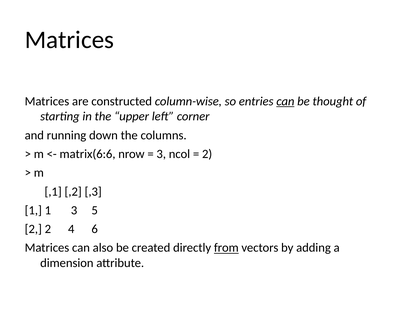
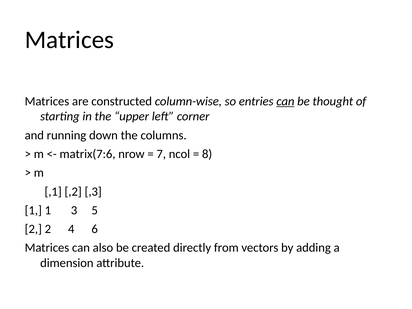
matrix(6:6: matrix(6:6 -> matrix(7:6 (88, 154)
3: 3 -> 7 (161, 154)
2: 2 -> 8 (207, 154)
from underline: present -> none (226, 248)
